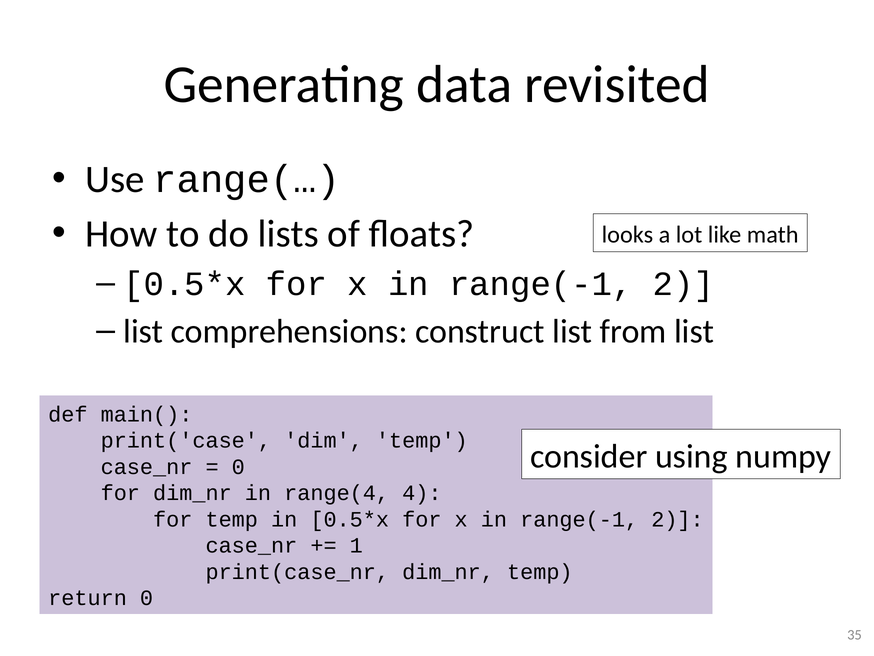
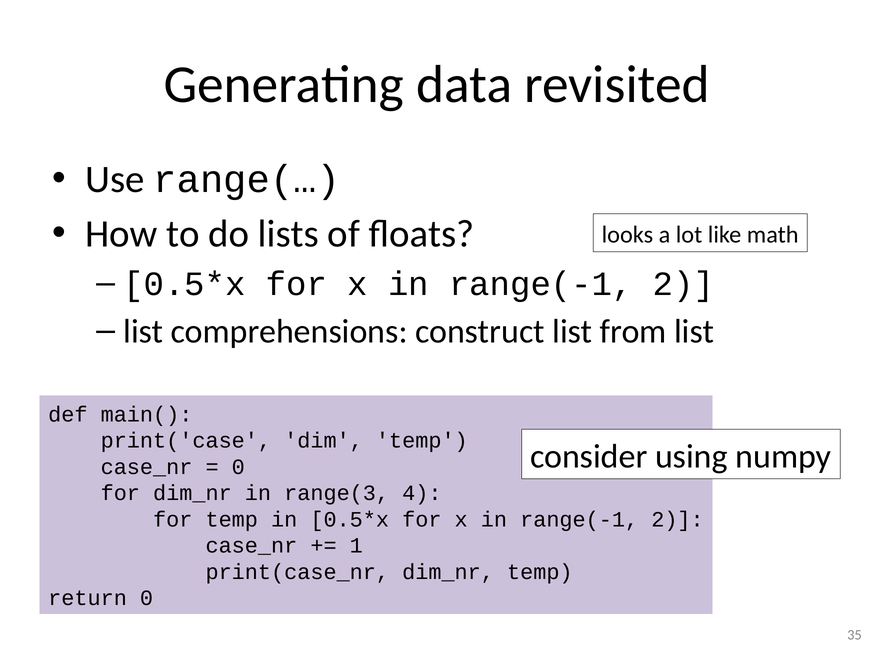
range(4: range(4 -> range(3 (337, 493)
